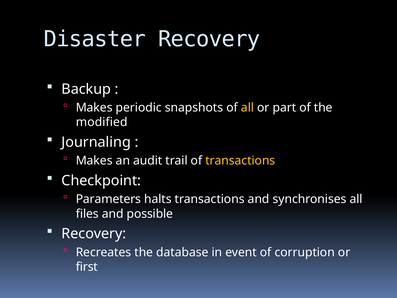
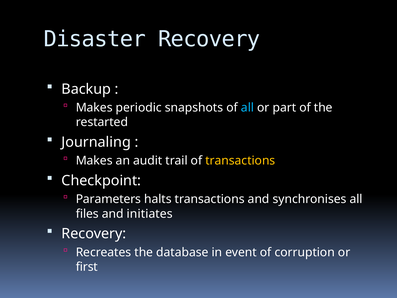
all colour: yellow -> light blue (247, 108)
modified: modified -> restarted (102, 122)
possible: possible -> initiates (150, 214)
